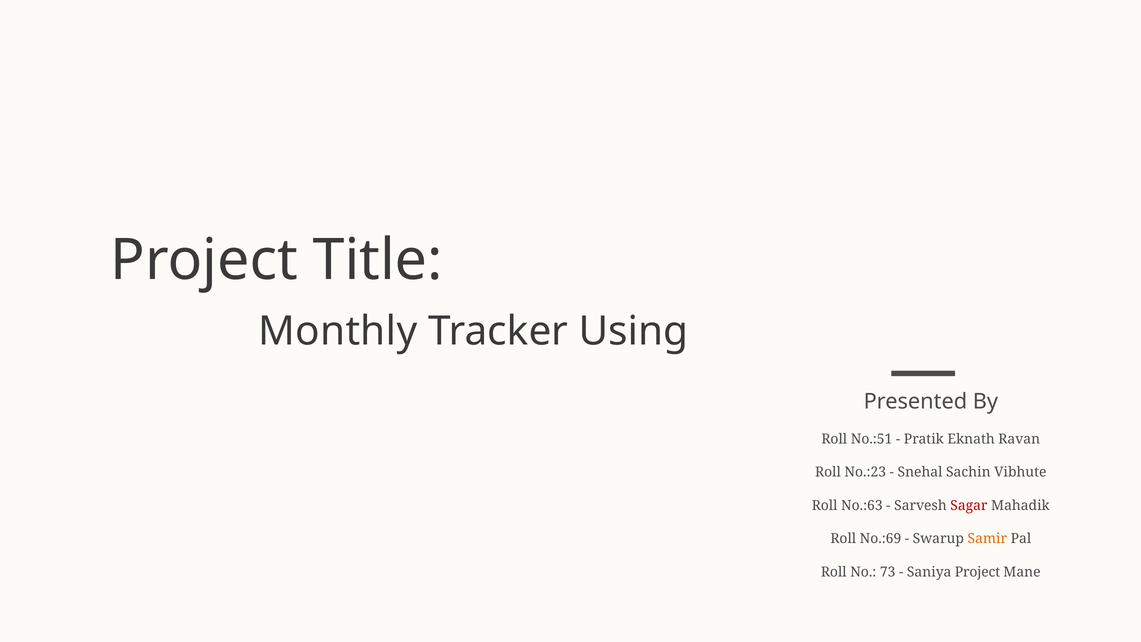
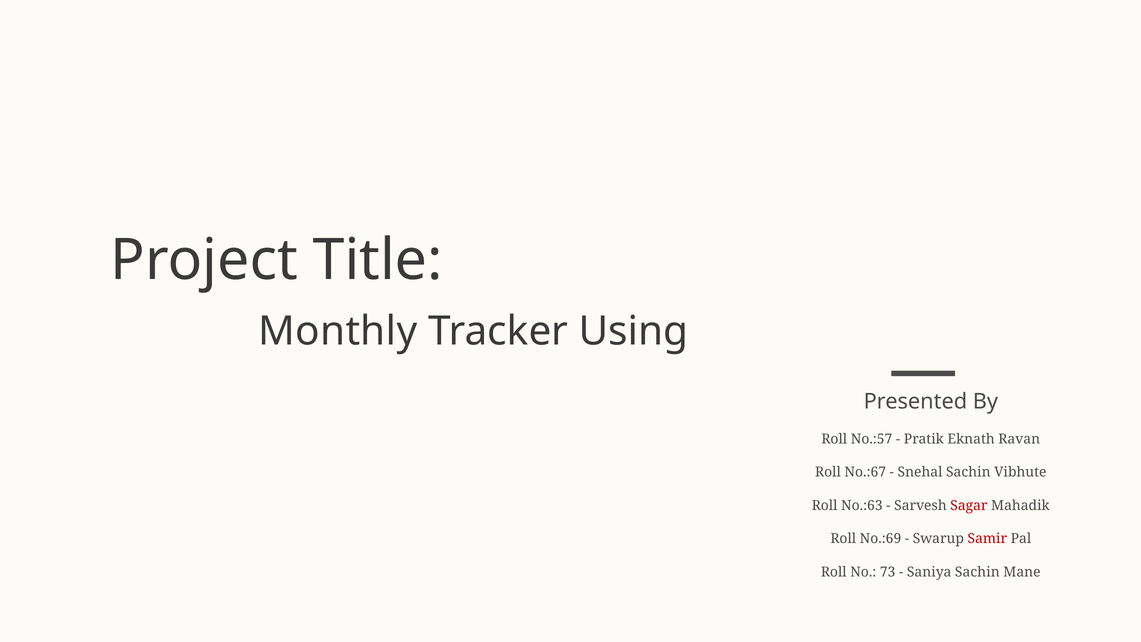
No.:51: No.:51 -> No.:57 (872, 439)
No.:23: No.:23 -> No.:67 (865, 472)
Samir colour: orange -> red (987, 539)
Saniya Project: Project -> Sachin (977, 572)
